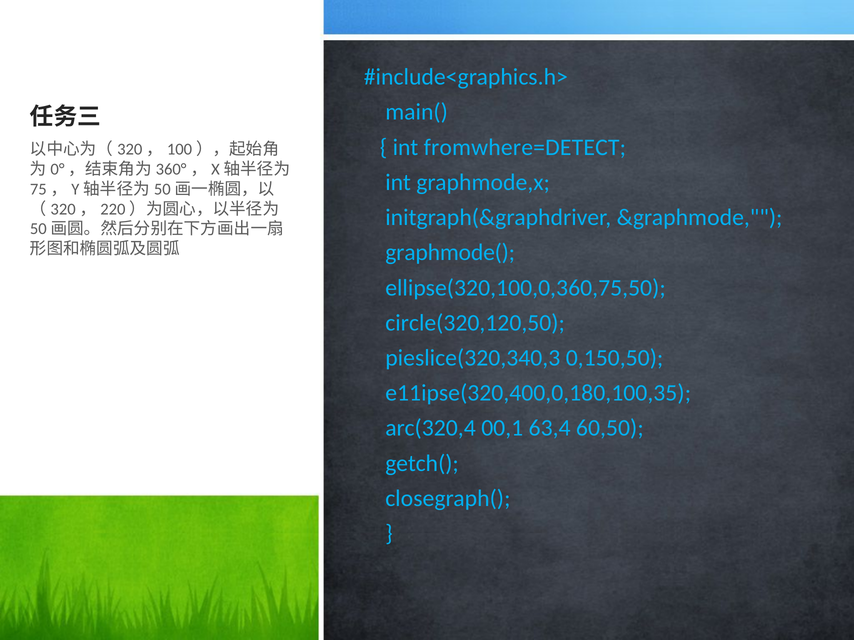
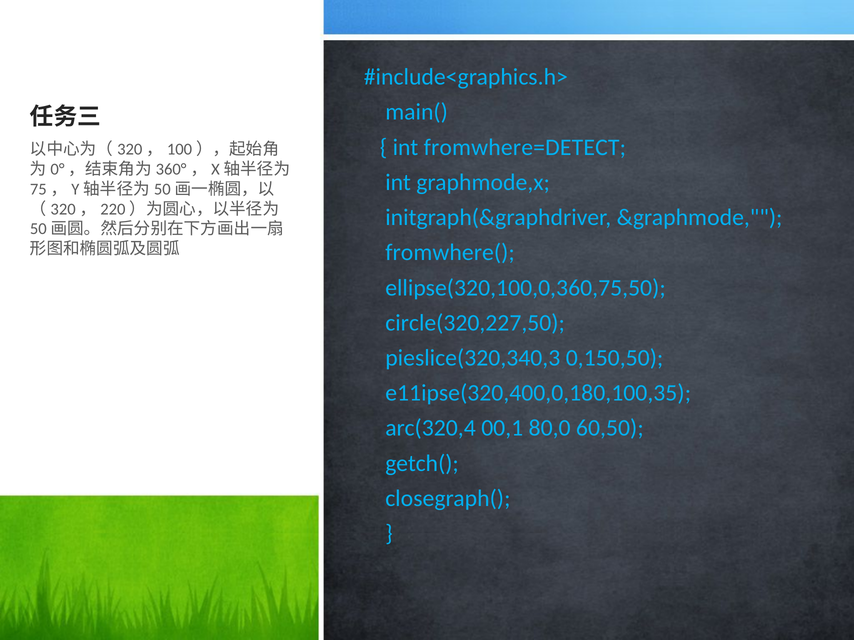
graphmode(: graphmode( -> fromwhere( (450, 253)
circle(320,120,50: circle(320,120,50 -> circle(320,227,50 (475, 323)
63,4: 63,4 -> 80,0 (550, 428)
